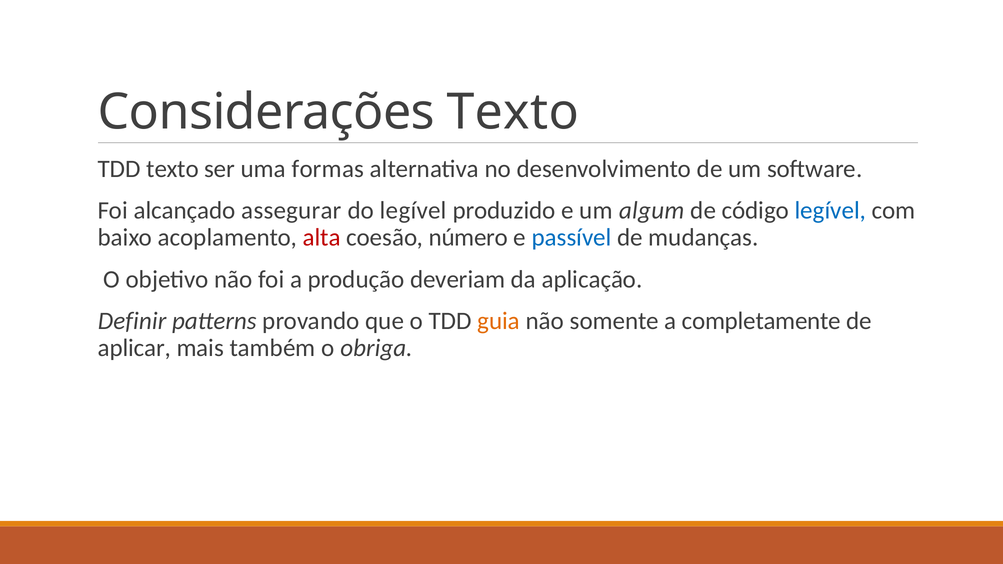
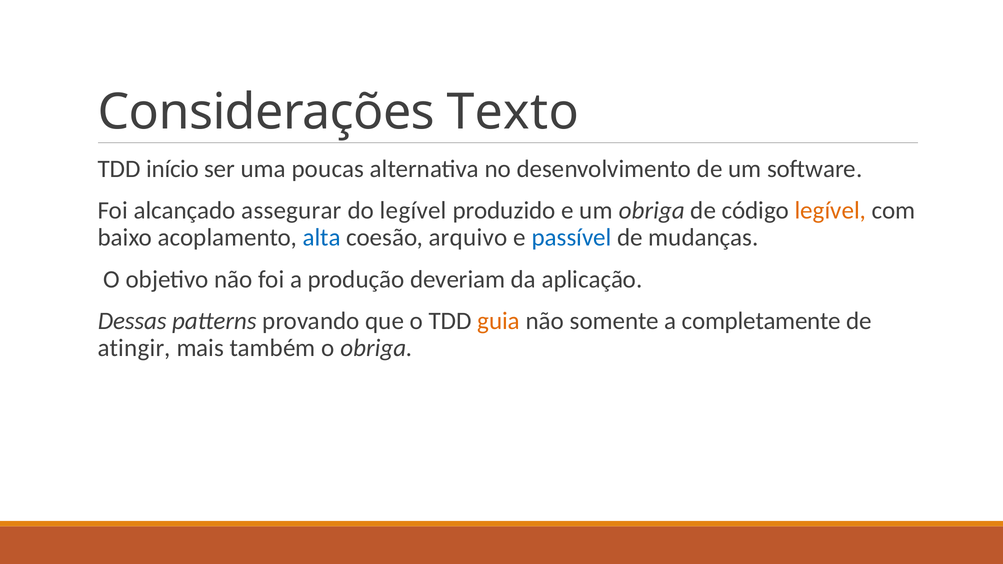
TDD texto: texto -> início (173, 169)
formas: formas -> poucas (328, 169)
um algum: algum -> obriga (652, 211)
legível colour: blue -> orange (830, 211)
alta colour: red -> blue (322, 238)
número: número -> arquivo (468, 238)
Definir: Definir -> Dessas (132, 321)
aplicar: aplicar -> atingir (134, 348)
